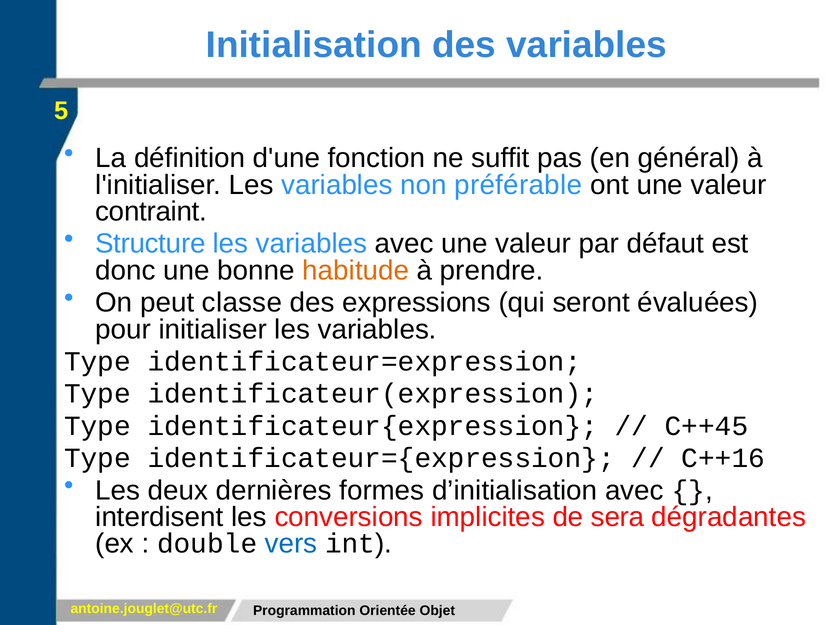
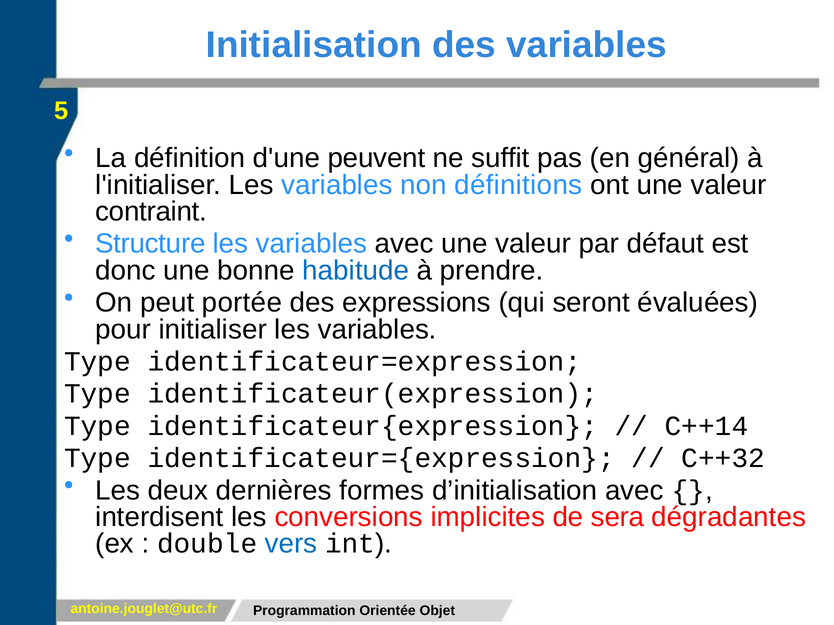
fonction: fonction -> peuvent (377, 158)
préférable: préférable -> définitions (518, 185)
habitude colour: orange -> blue (356, 271)
classe: classe -> portée (242, 303)
C++45: C++45 -> C++14 (707, 426)
C++16: C++16 -> C++32 (723, 459)
